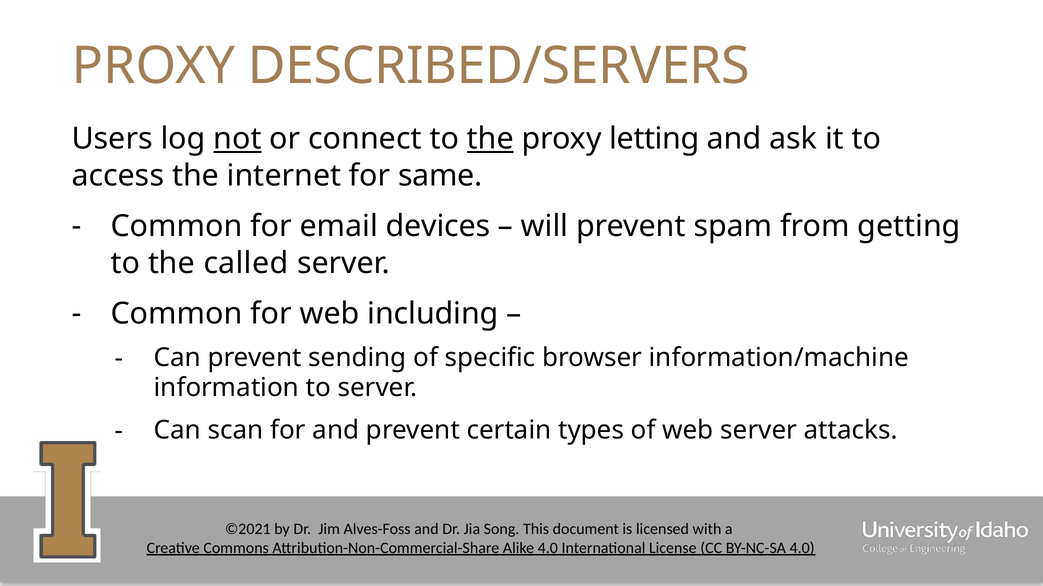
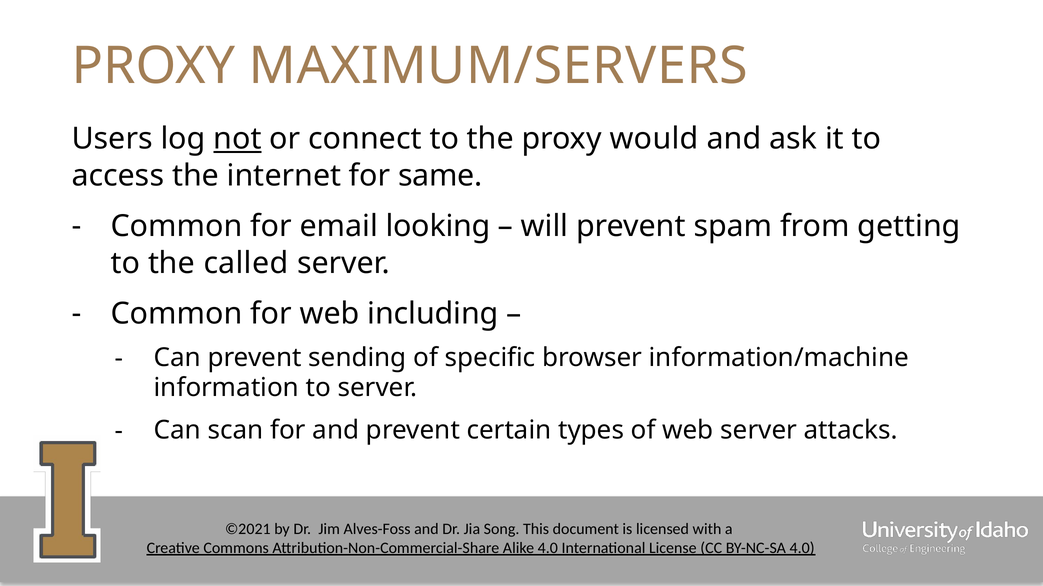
DESCRIBED/SERVERS: DESCRIBED/SERVERS -> MAXIMUM/SERVERS (498, 66)
the underline: present -> none (490, 139)
letting: letting -> would (654, 139)
devices: devices -> looking (438, 226)
